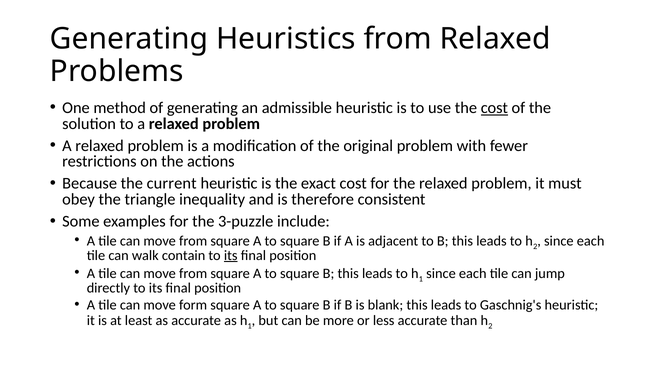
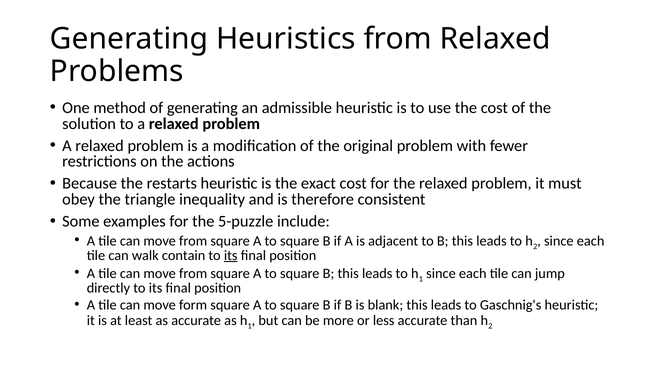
cost underline: present -> none (494, 108)
current: current -> restarts (172, 184)
3-puzzle: 3-puzzle -> 5-puzzle (246, 222)
